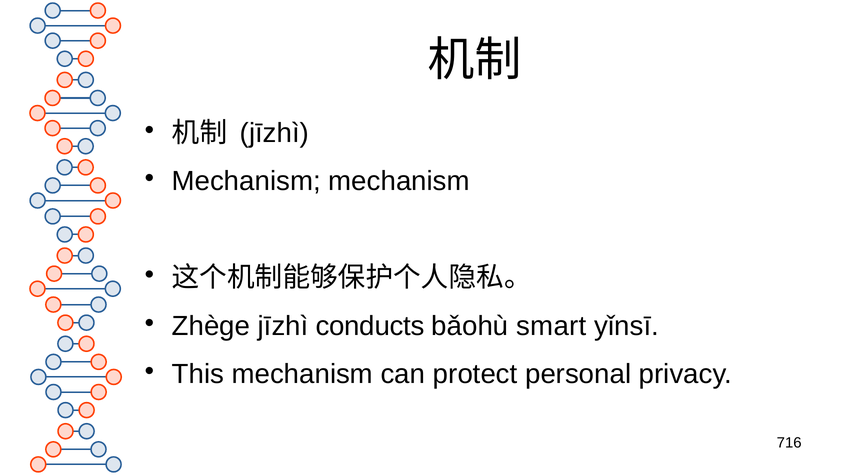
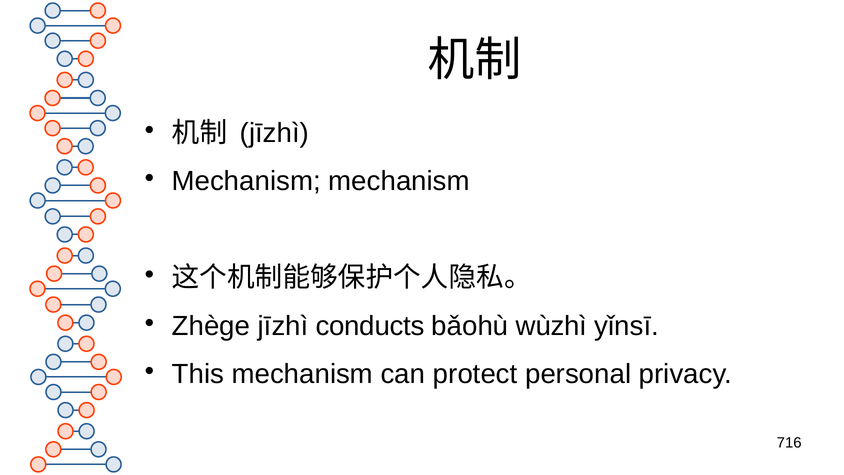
smart: smart -> wùzhì (551, 326)
